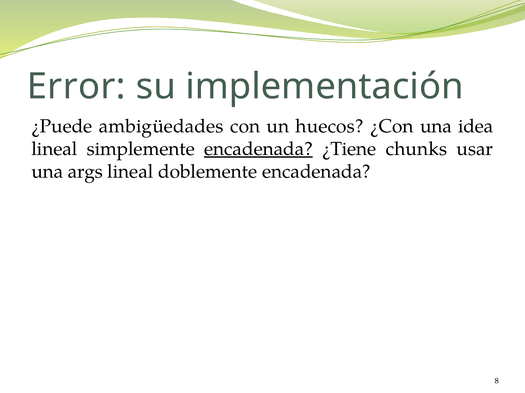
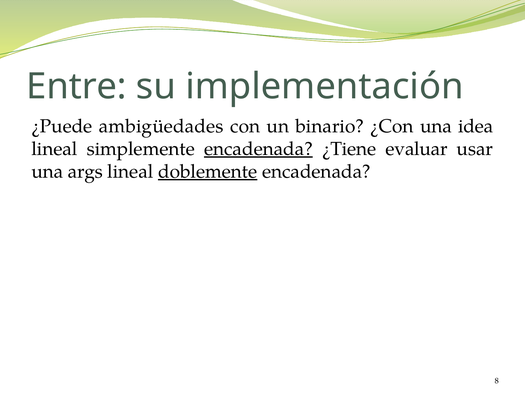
Error: Error -> Entre (76, 87)
huecos: huecos -> binario (330, 126)
chunks: chunks -> evaluar (417, 149)
doblemente underline: none -> present (208, 172)
